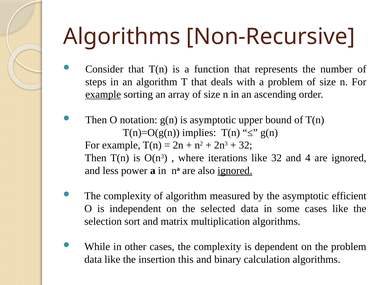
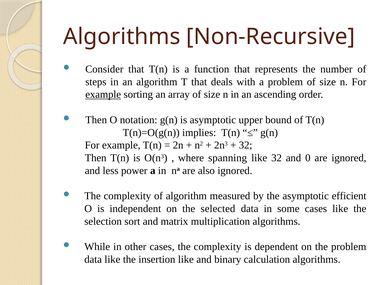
iterations: iterations -> spanning (228, 158)
4: 4 -> 0 (308, 158)
ignored underline: present -> none (235, 170)
insertion this: this -> like (186, 259)
